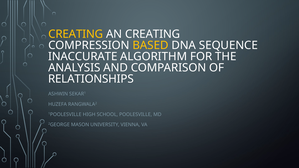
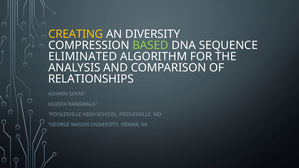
AN CREATING: CREATING -> DIVERSITY (153, 34)
BASED colour: yellow -> light green (150, 45)
INACCURATE: INACCURATE -> ELIMINATED (83, 57)
